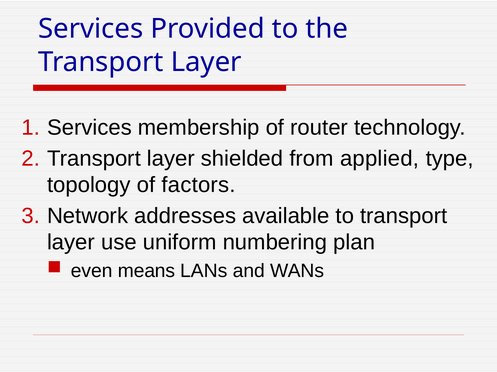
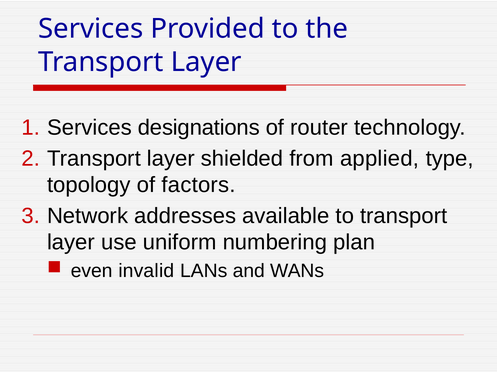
membership: membership -> designations (199, 128)
means: means -> invalid (146, 271)
